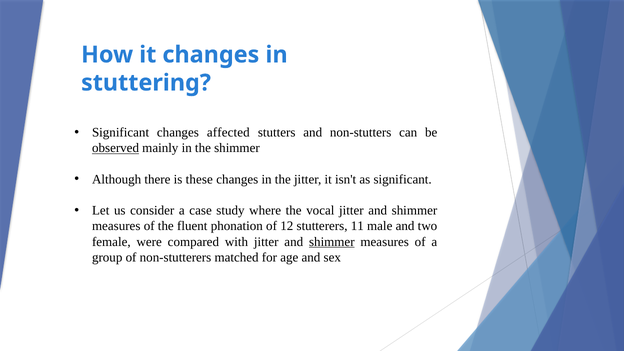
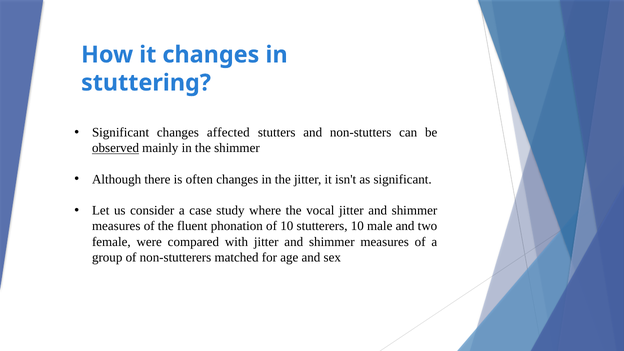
these: these -> often (199, 179)
of 12: 12 -> 10 (287, 226)
stutterers 11: 11 -> 10 (357, 226)
shimmer underline: present -> none (332, 242)
